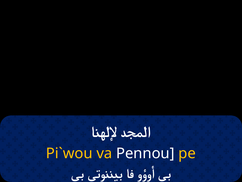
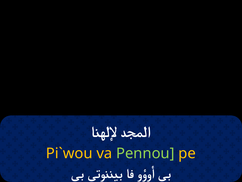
Pennou colour: white -> light green (145, 153)
